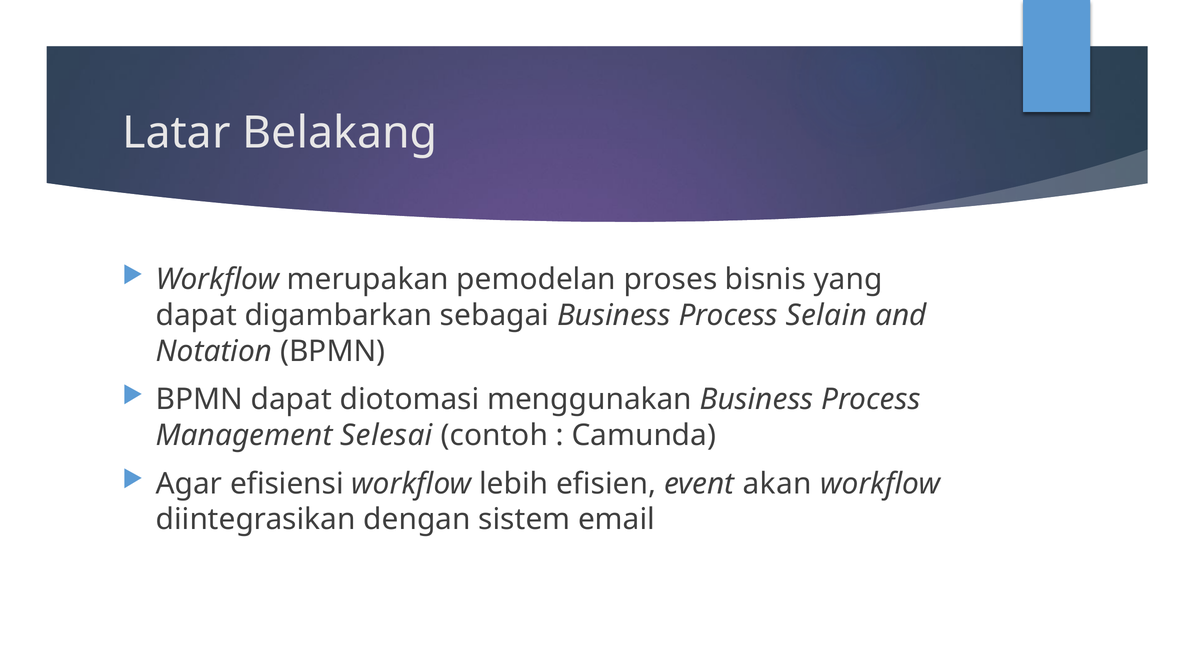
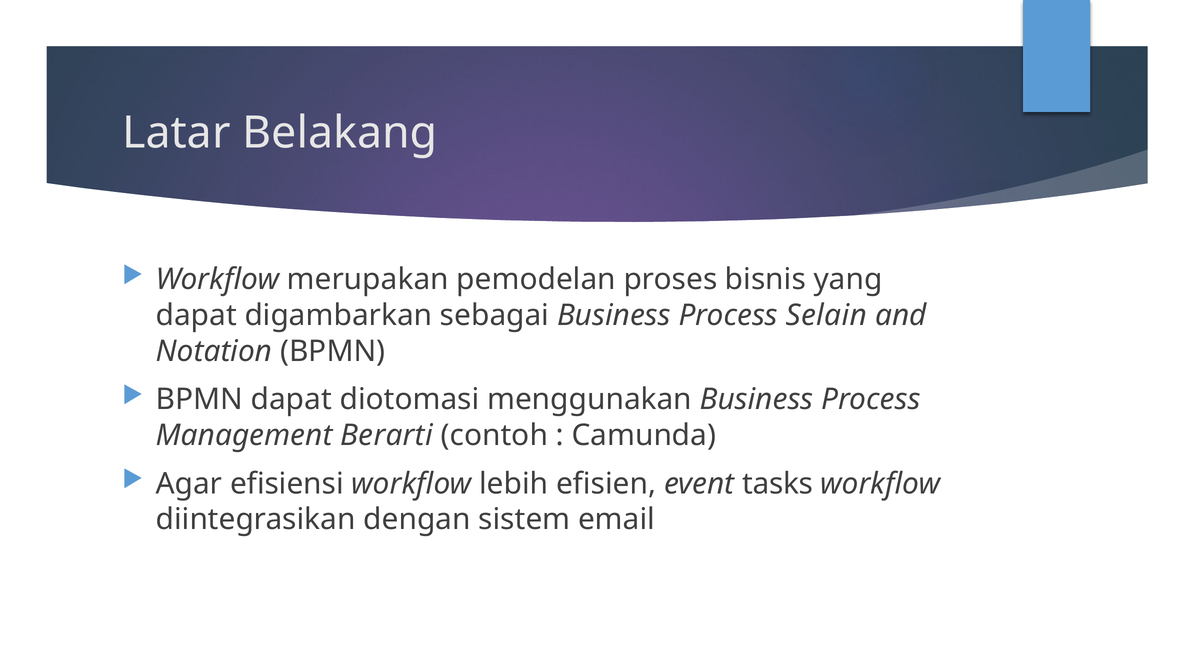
Selesai: Selesai -> Berarti (387, 436)
akan: akan -> tasks (778, 484)
